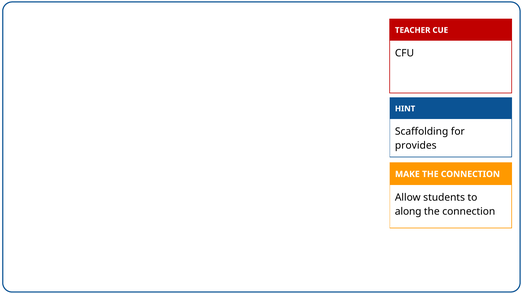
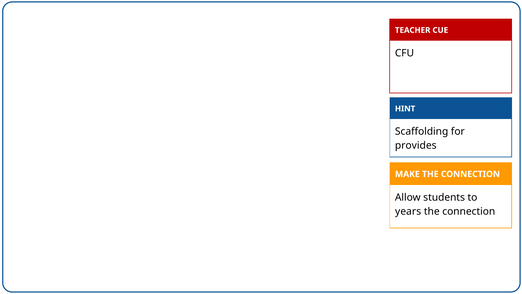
along: along -> years (408, 211)
